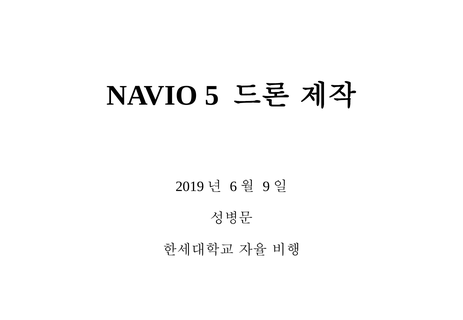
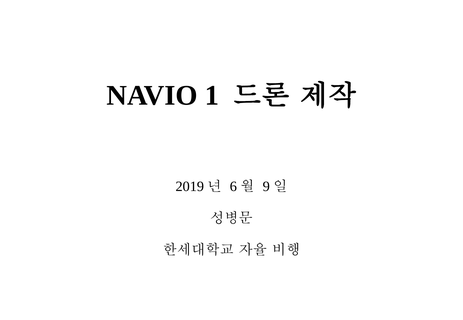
5: 5 -> 1 (212, 96)
